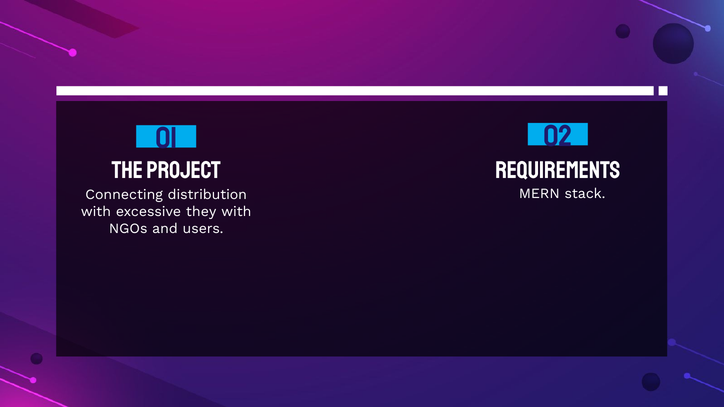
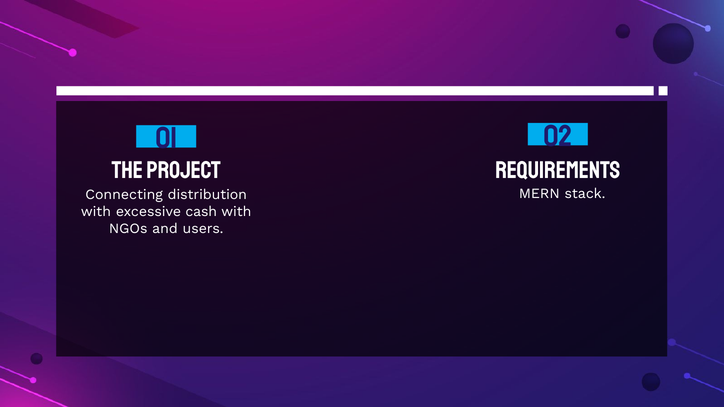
they: they -> cash (201, 212)
